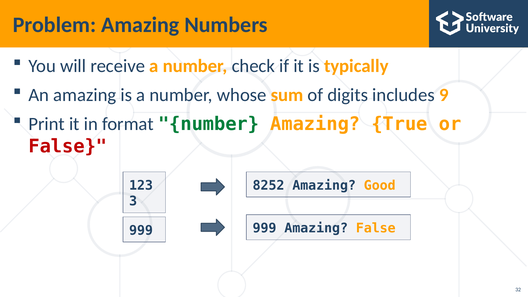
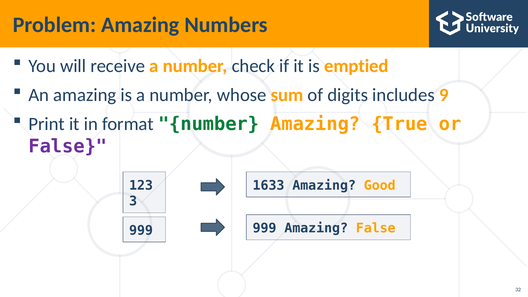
typically: typically -> emptied (356, 66)
False colour: red -> purple (68, 146)
8252: 8252 -> 1633 (269, 185)
